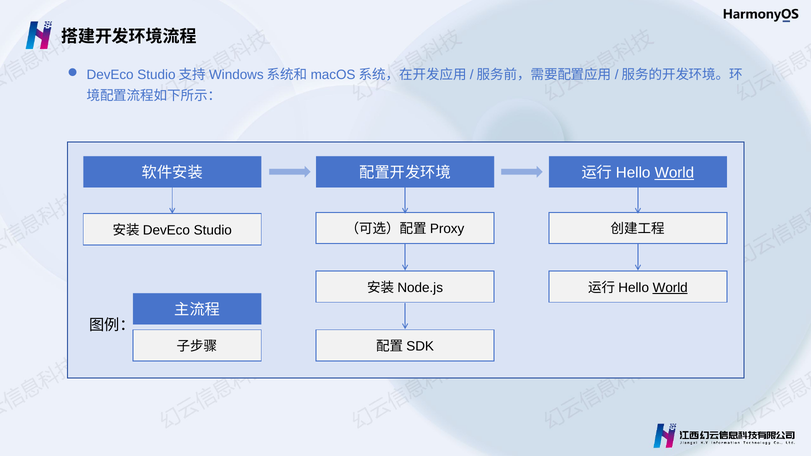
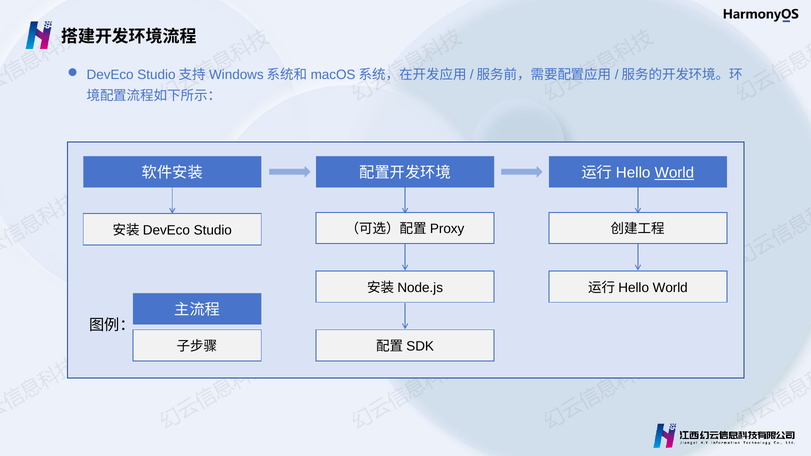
World underline: present -> none (670, 288)
